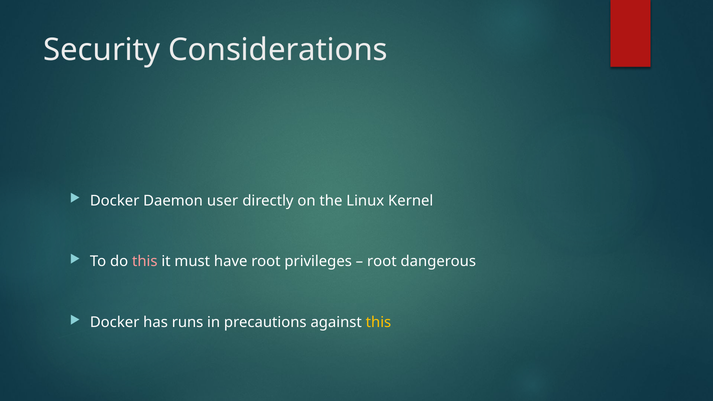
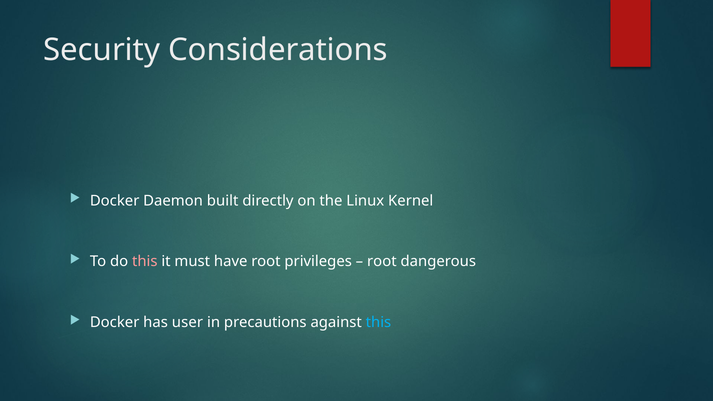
user: user -> built (223, 201)
runs: runs -> user (187, 323)
this colour: yellow -> light blue (378, 323)
